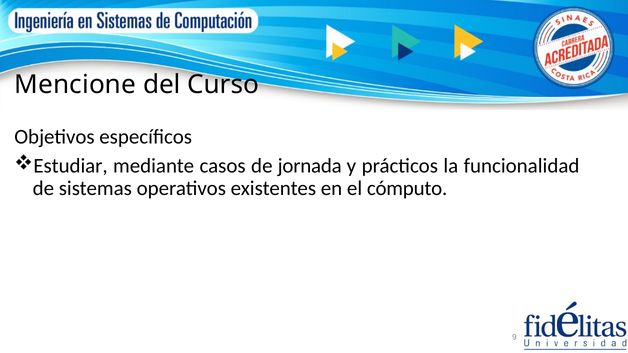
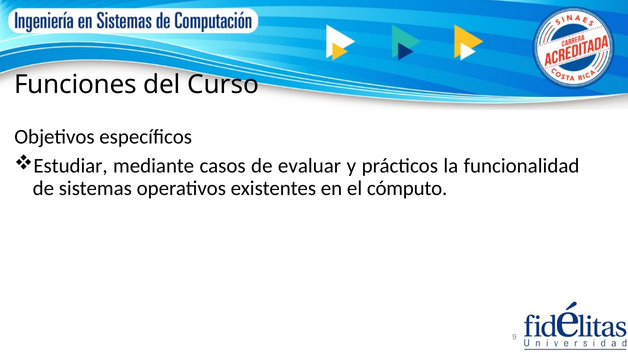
Mencione: Mencione -> Funciones (75, 85)
jornada: jornada -> evaluar (310, 166)
